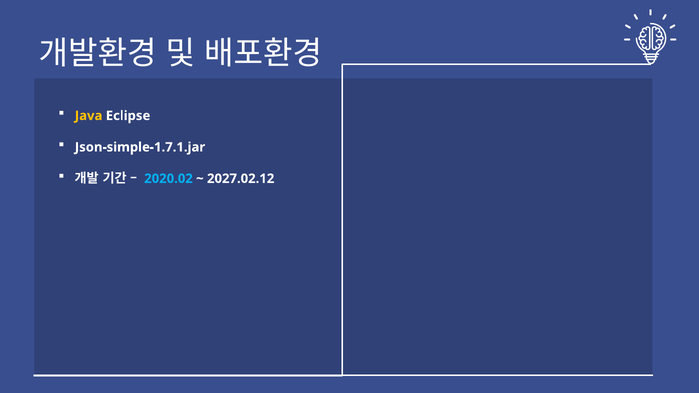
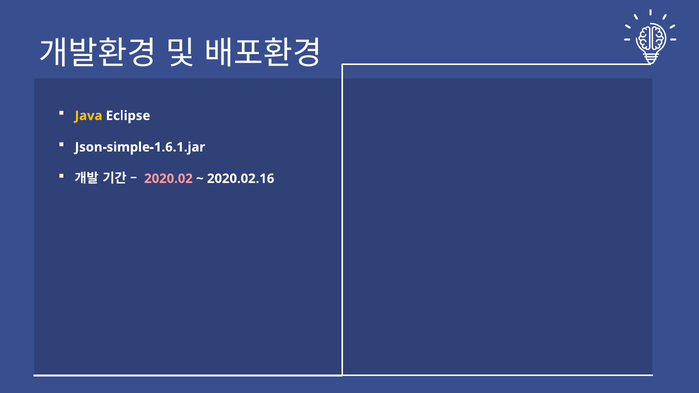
Json-simple-1.7.1.jar: Json-simple-1.7.1.jar -> Json-simple-1.6.1.jar (140, 147)
2020.02 colour: light blue -> pink (169, 179)
2027.02.12: 2027.02.12 -> 2020.02.16 (241, 179)
